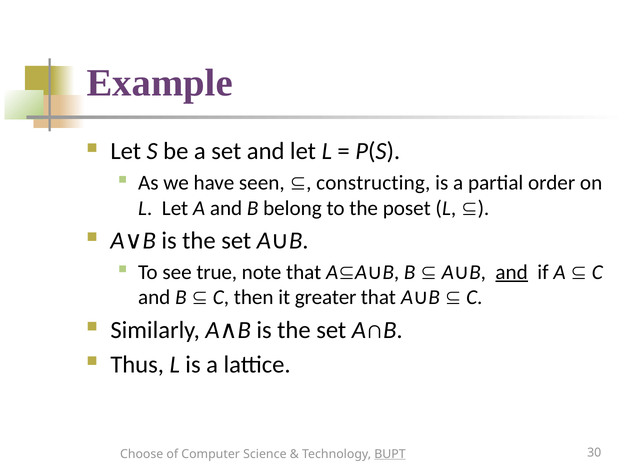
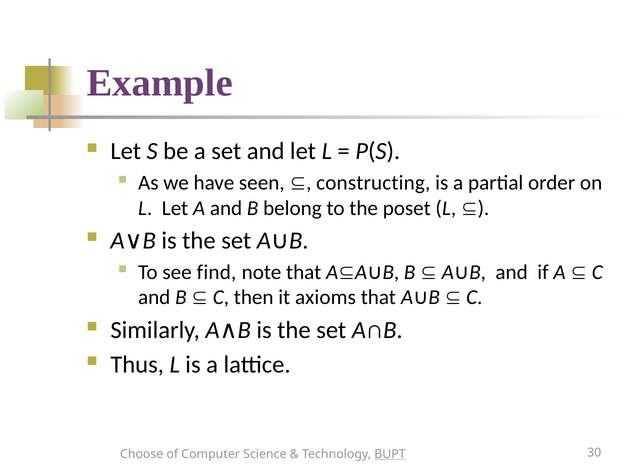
true: true -> find (217, 272)
and underline: present -> none (512, 272)
greater: greater -> axioms (325, 298)
